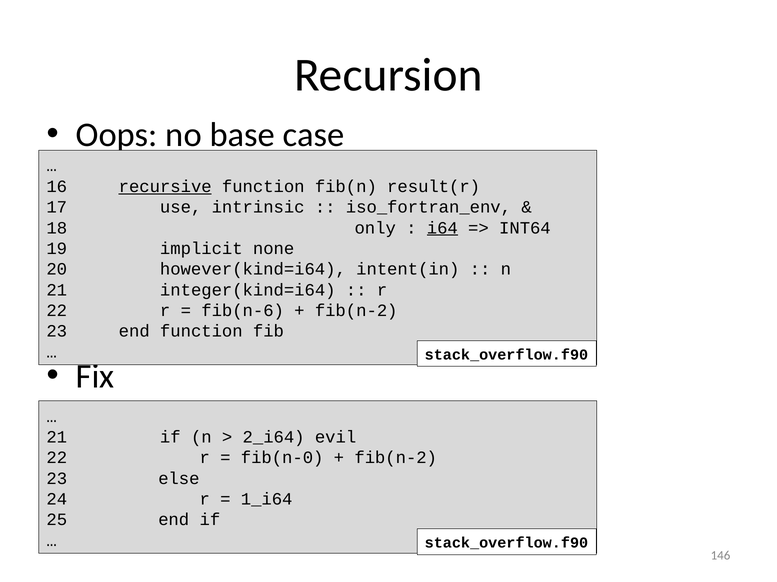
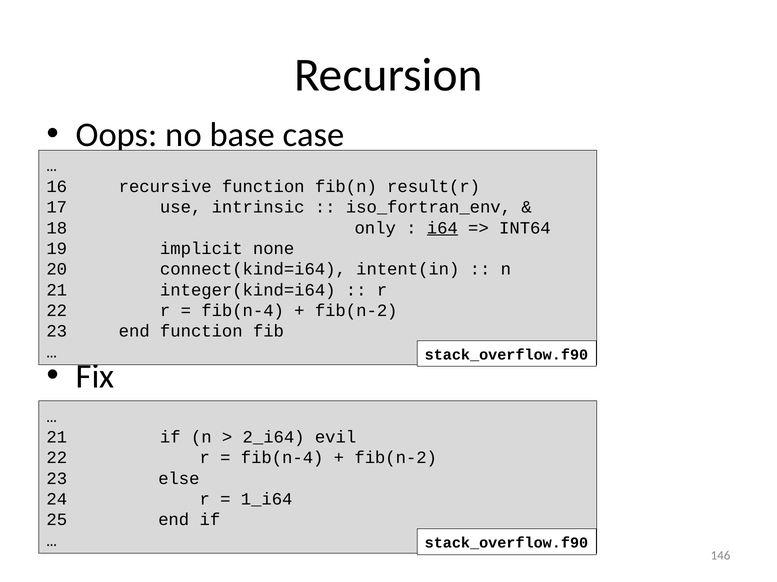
recursive underline: present -> none (165, 187)
however(kind=i64: however(kind=i64 -> connect(kind=i64 (253, 270)
fib(n-6: fib(n-6 -> fib(n-4 (243, 311)
fib(n-0: fib(n-0 -> fib(n-4 (282, 458)
